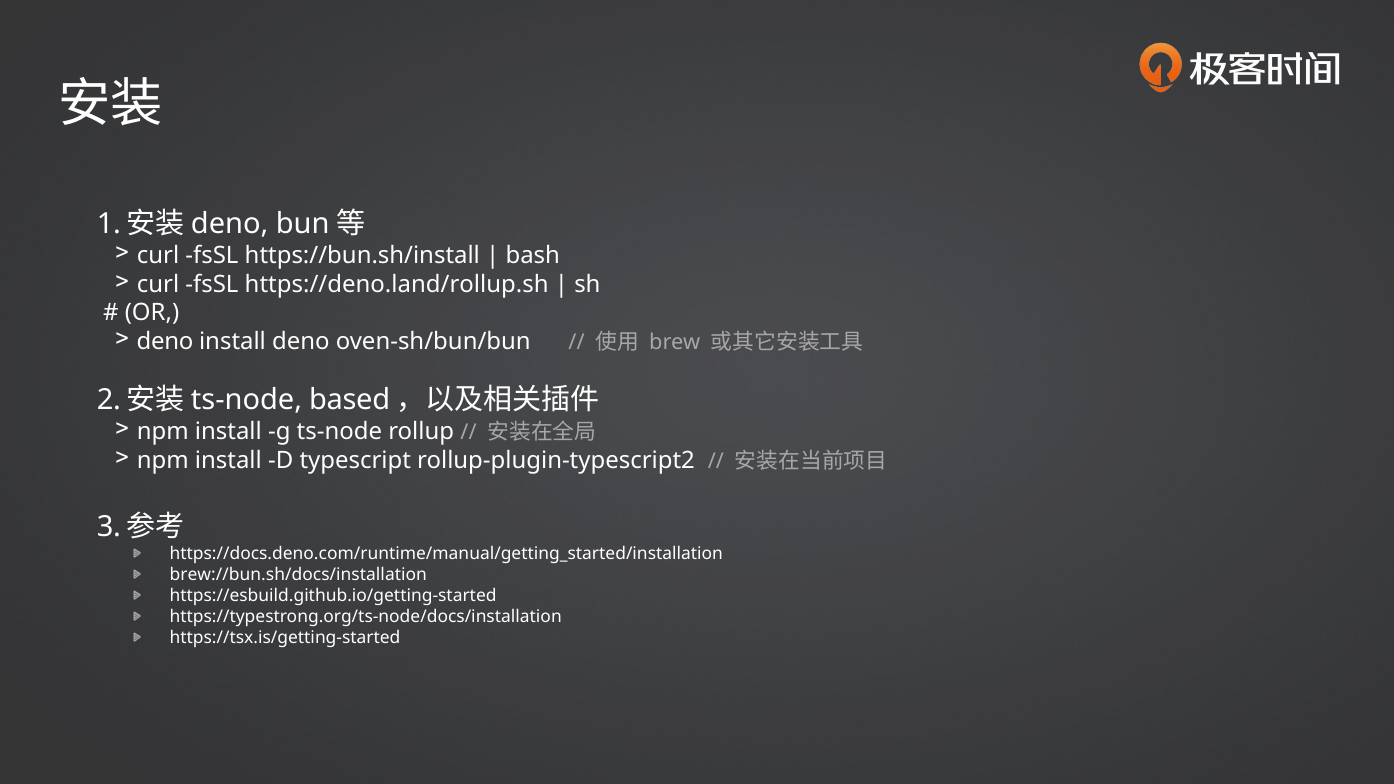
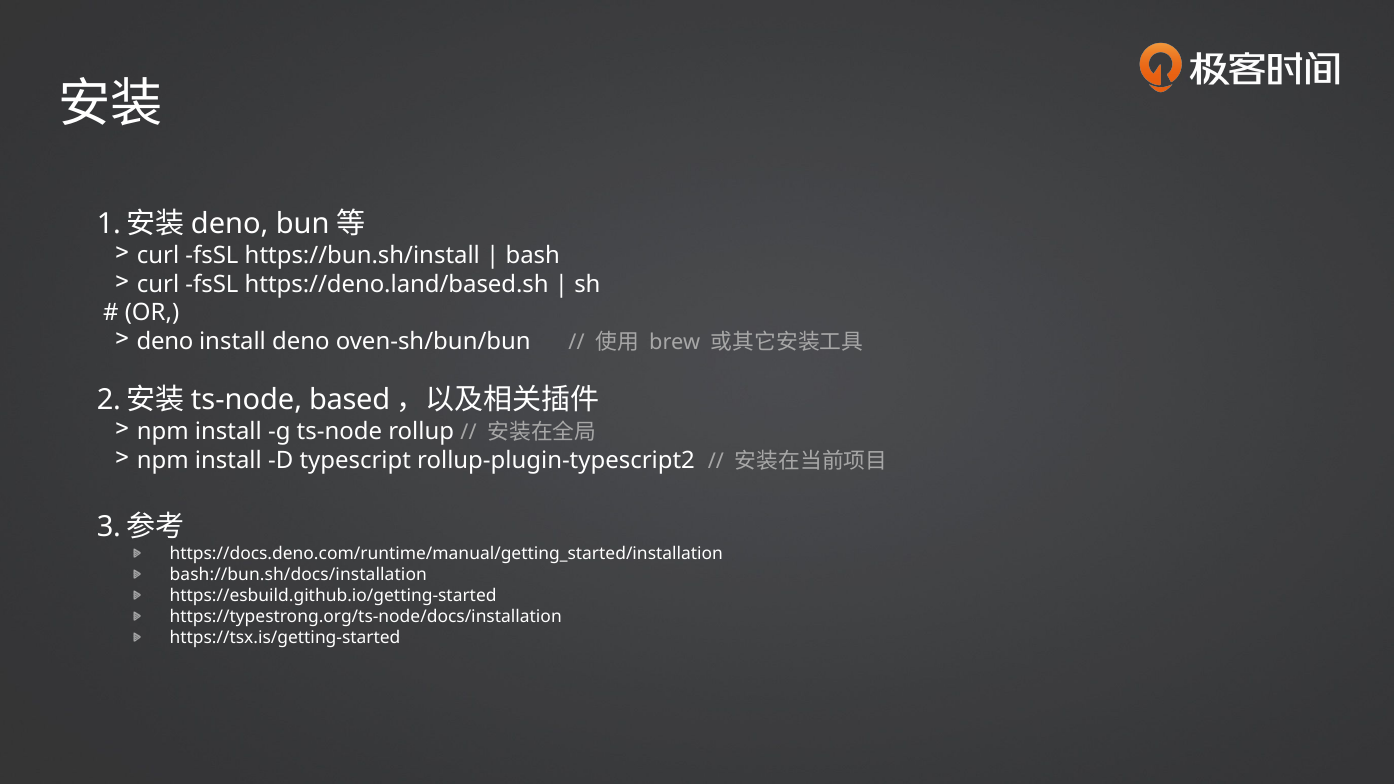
https://deno.land/rollup.sh: https://deno.land/rollup.sh -> https://deno.land/based.sh (397, 284)
brew://bun.sh/docs/installation: brew://bun.sh/docs/installation -> bash://bun.sh/docs/installation (298, 575)
